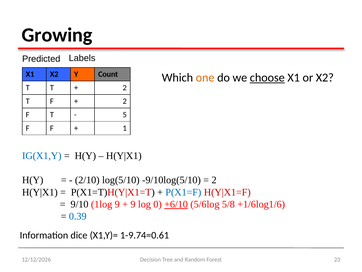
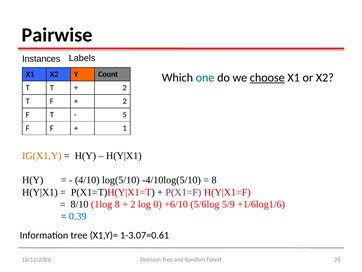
Growing: Growing -> Pairwise (57, 35)
Predicted: Predicted -> Instances (41, 59)
one colour: orange -> blue (205, 78)
IG(X1,Y colour: blue -> orange (42, 156)
2/10: 2/10 -> 4/10 (87, 180)
-9/10log(5/10: -9/10log(5/10 -> -4/10log(5/10 (171, 180)
2: 2 -> 8 (214, 180)
P(X1=F colour: blue -> purple (183, 192)
9/10: 9/10 -> 8/10 (79, 204)
1log 9: 9 -> 8 (117, 204)
9: 9 -> 2 (133, 204)
+6/10 underline: present -> none (176, 204)
5/8: 5/8 -> 5/9 (228, 204)
Information dice: dice -> tree (79, 235)
1-9.74=0.61: 1-9.74=0.61 -> 1-3.07=0.61 (145, 235)
